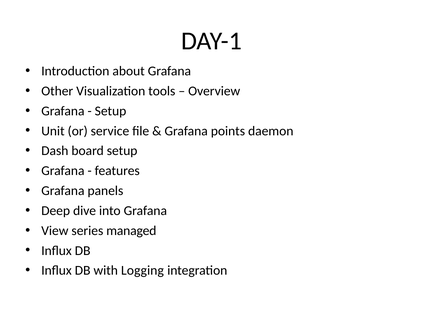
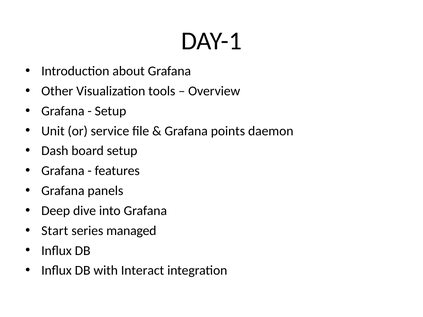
View: View -> Start (55, 231)
Logging: Logging -> Interact (143, 271)
